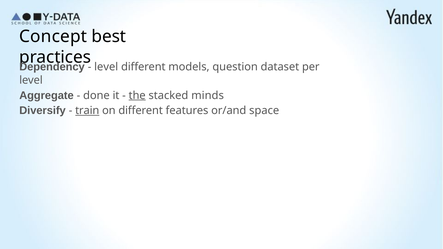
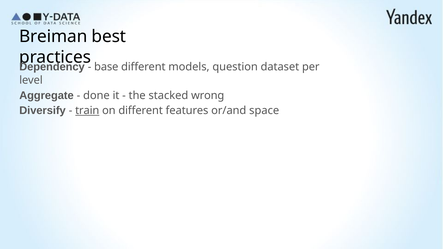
Concept: Concept -> Breiman (53, 37)
level: level -> base (106, 67)
the underline: present -> none (137, 95)
minds: minds -> wrong (208, 95)
